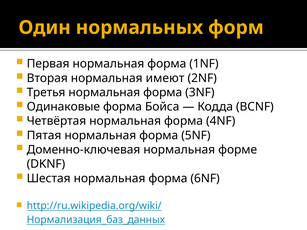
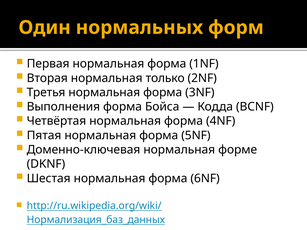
имеют: имеют -> только (165, 78)
Одинаковые: Одинаковые -> Выполнения (63, 107)
